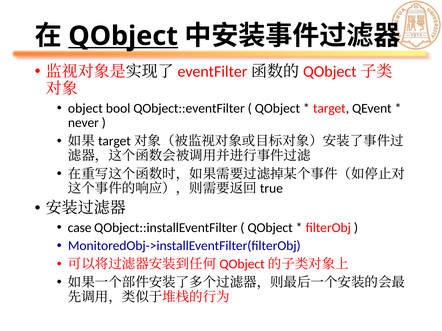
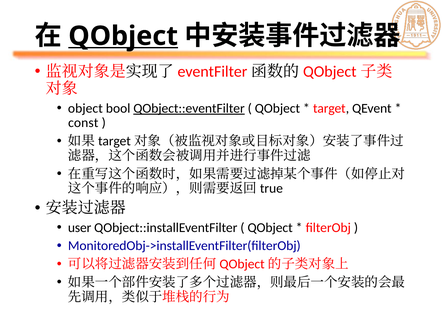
QObject::eventFilter underline: none -> present (189, 108)
never: never -> const (83, 123)
case: case -> user (80, 228)
